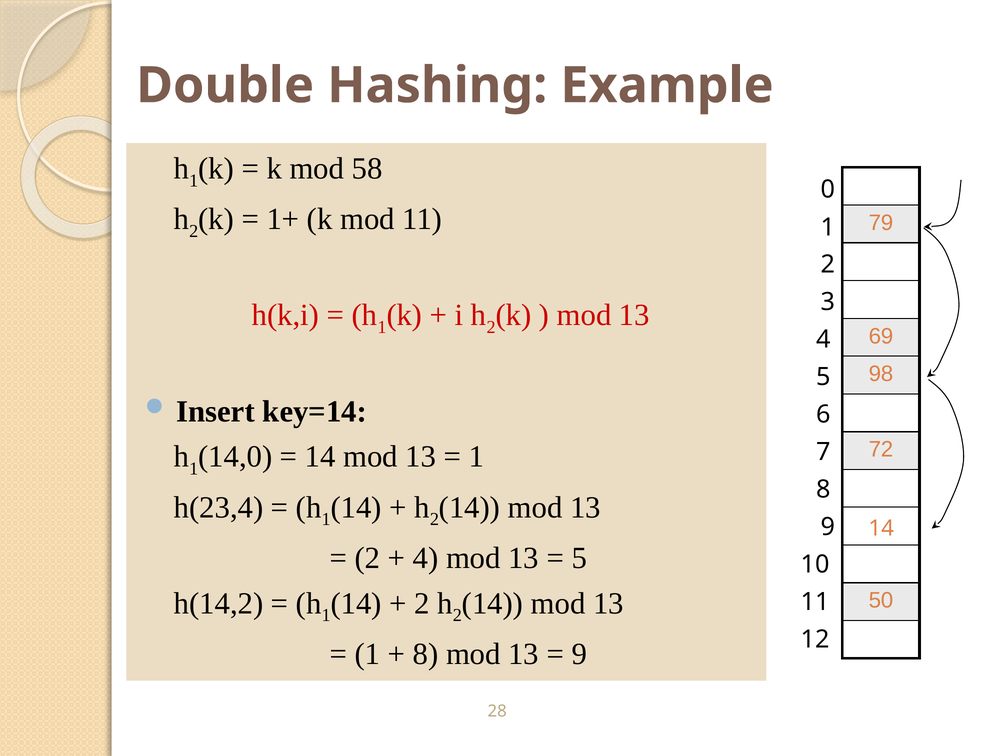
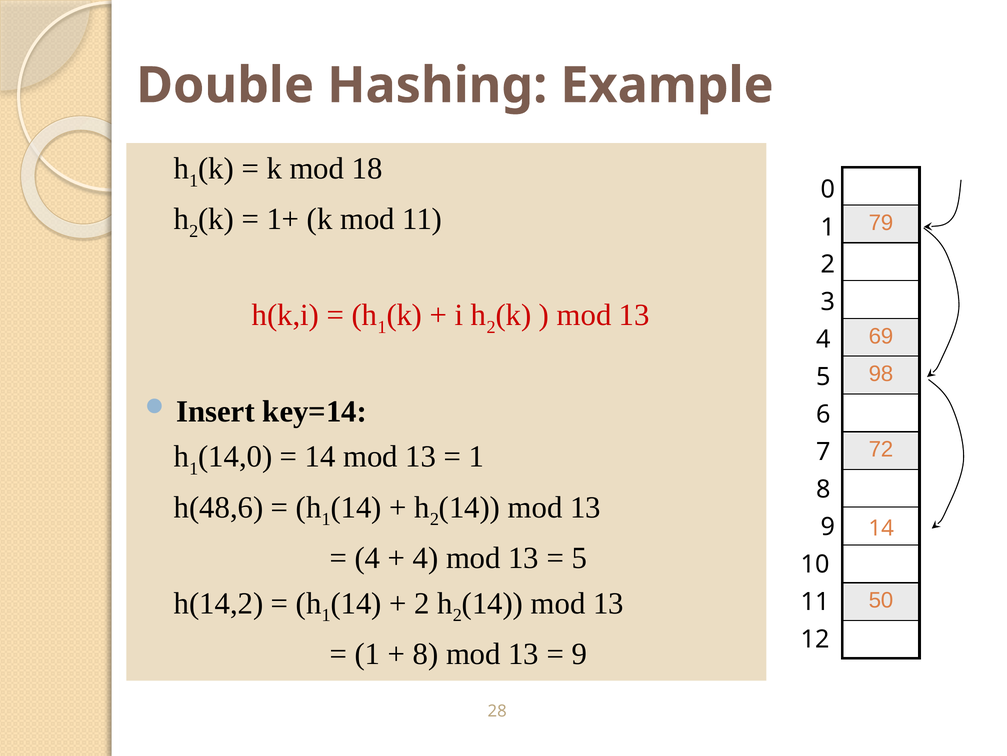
58: 58 -> 18 (367, 168)
h(23,4: h(23,4 -> h(48,6 (219, 507)
2: 2 -> 4 (367, 558)
